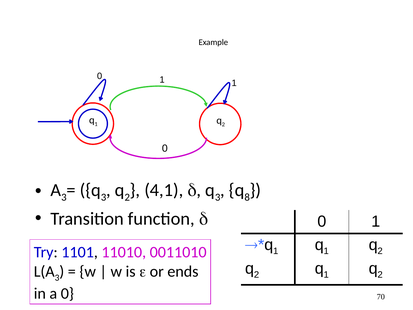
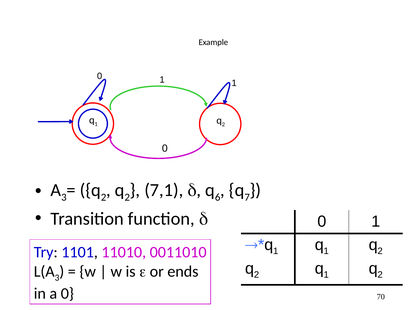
3: 3 -> 2 (104, 197)
4,1: 4,1 -> 7,1 (164, 190)
3: 3 -> 6 (218, 197)
8: 8 -> 7 (247, 197)
